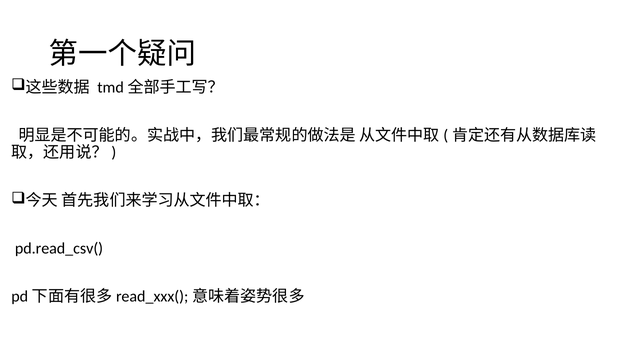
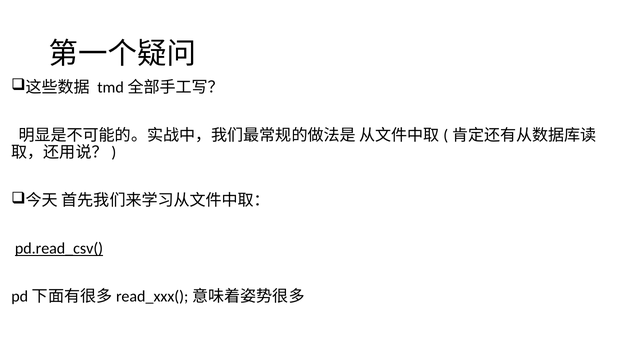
pd.read_csv( underline: none -> present (59, 249)
